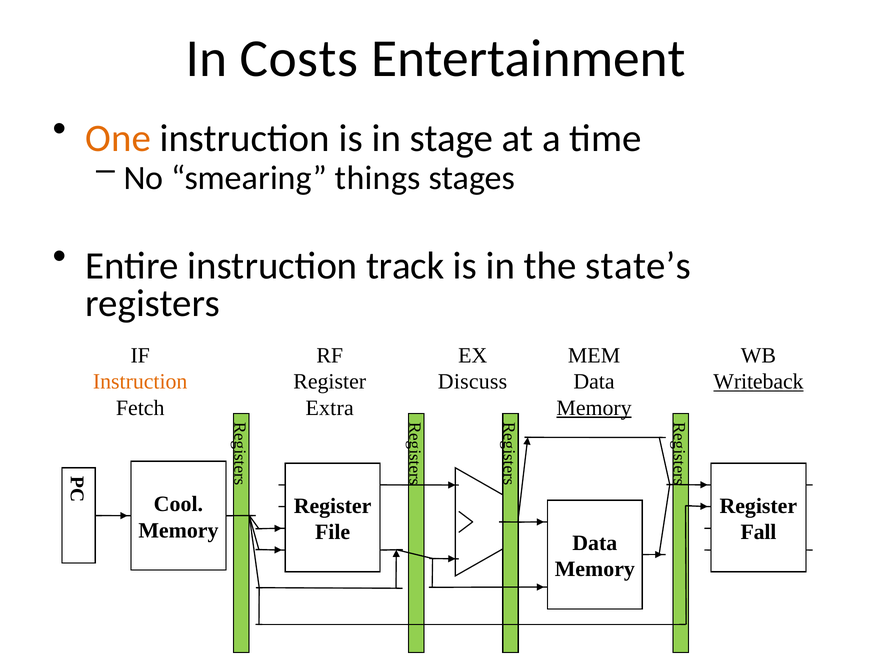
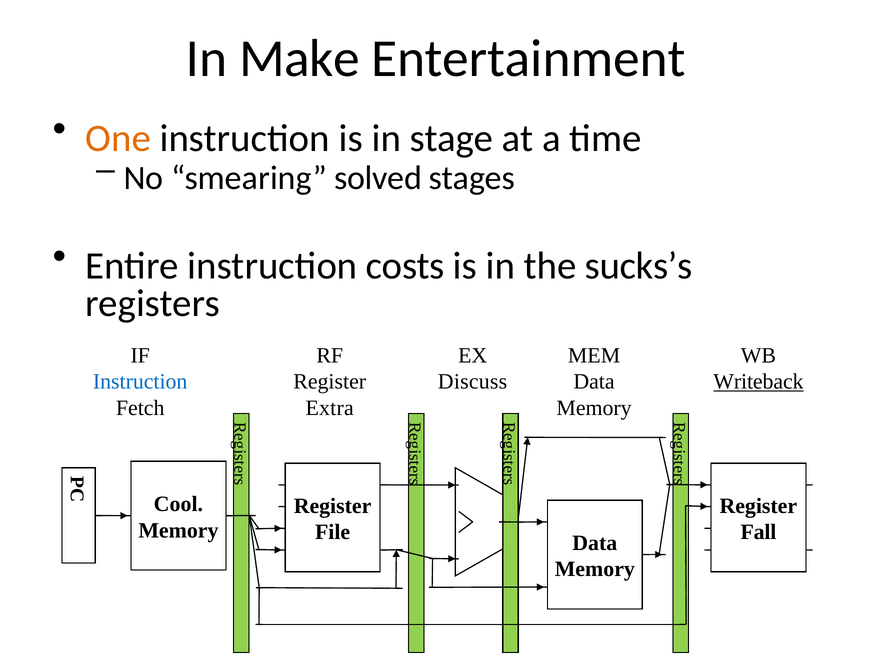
Costs: Costs -> Make (299, 58)
things: things -> solved (378, 178)
track: track -> costs (405, 266)
state’s: state’s -> sucks’s (639, 266)
Instruction colour: orange -> blue (140, 382)
Memory underline: present -> none (594, 408)
